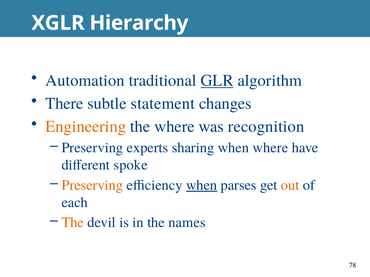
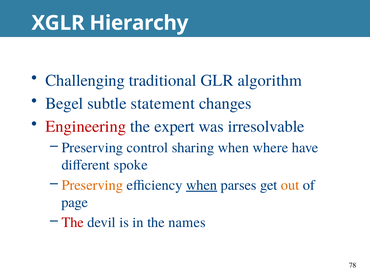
Automation: Automation -> Challenging (85, 81)
GLR underline: present -> none (217, 81)
There: There -> Begel (64, 104)
Engineering colour: orange -> red (86, 127)
the where: where -> expert (175, 127)
recognition: recognition -> irresolvable (266, 127)
experts: experts -> control (147, 148)
each: each -> page (75, 203)
The colour: orange -> red (73, 223)
